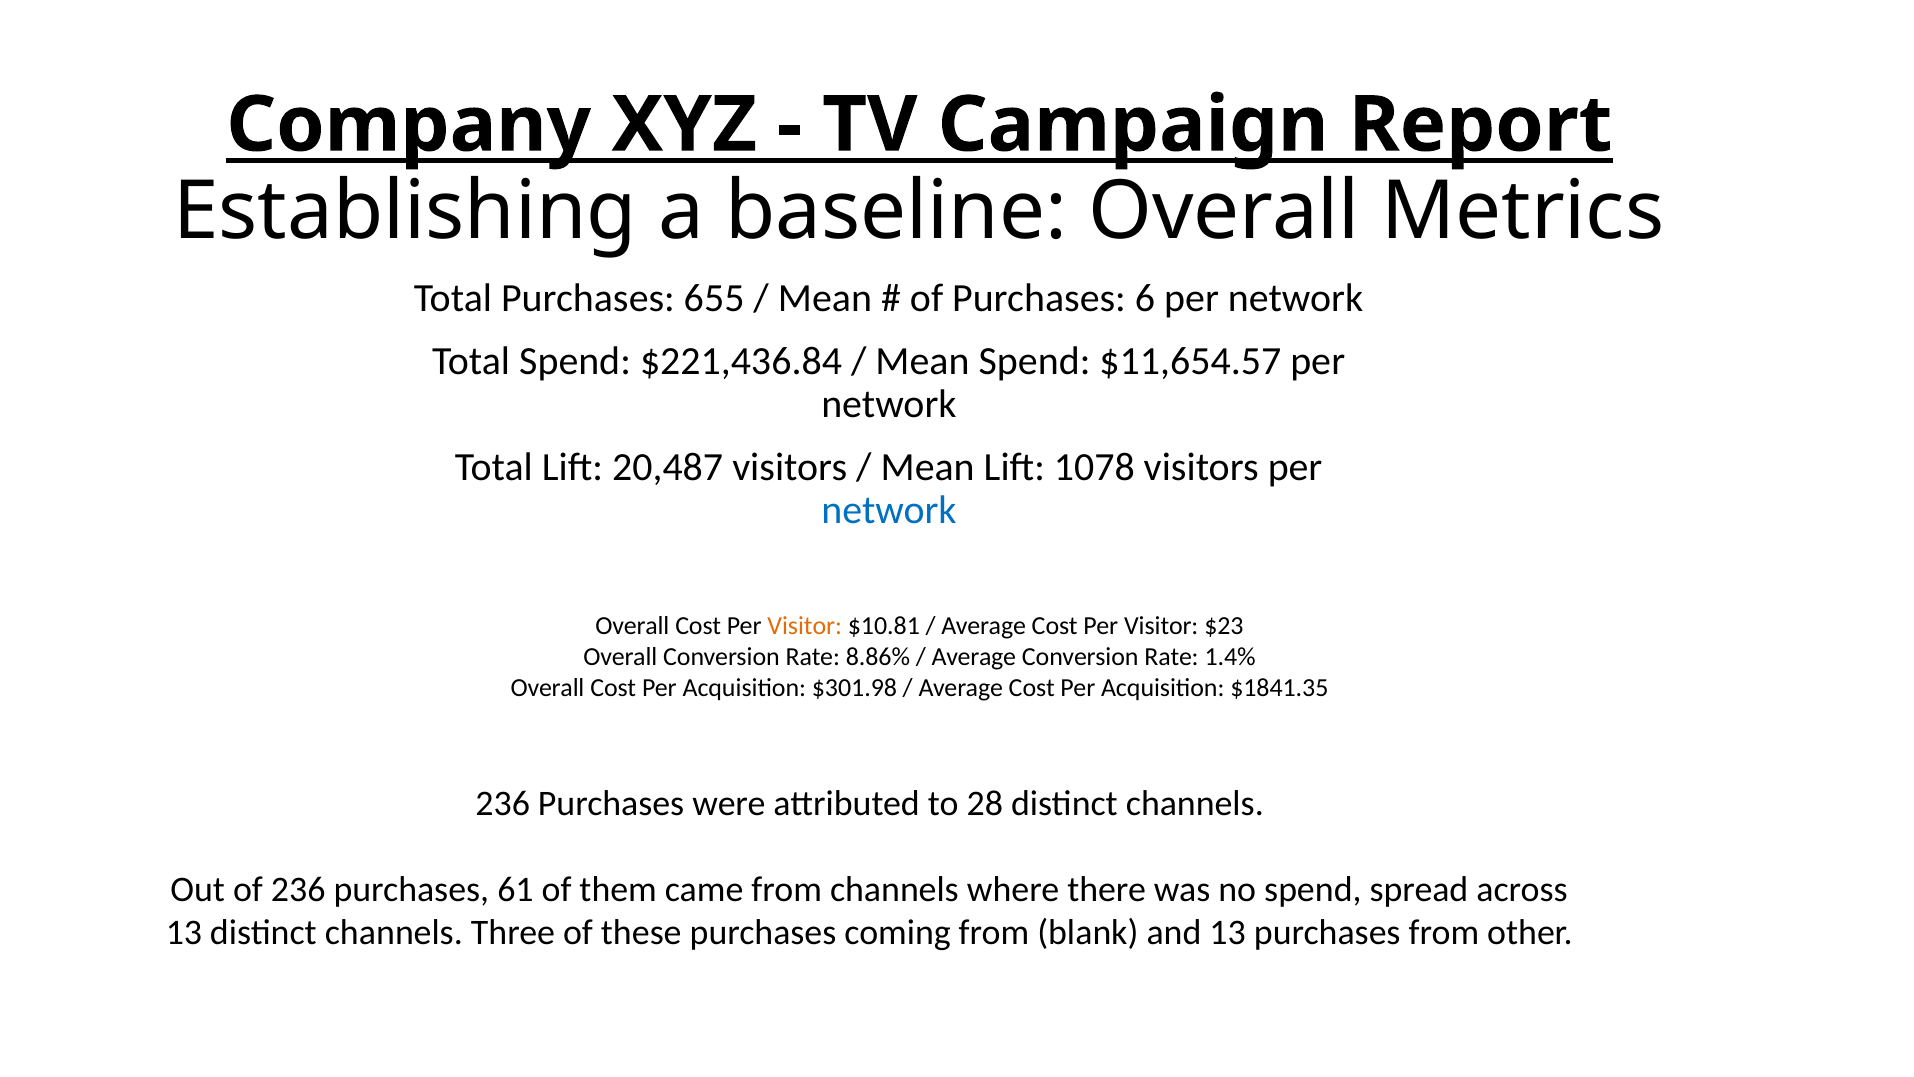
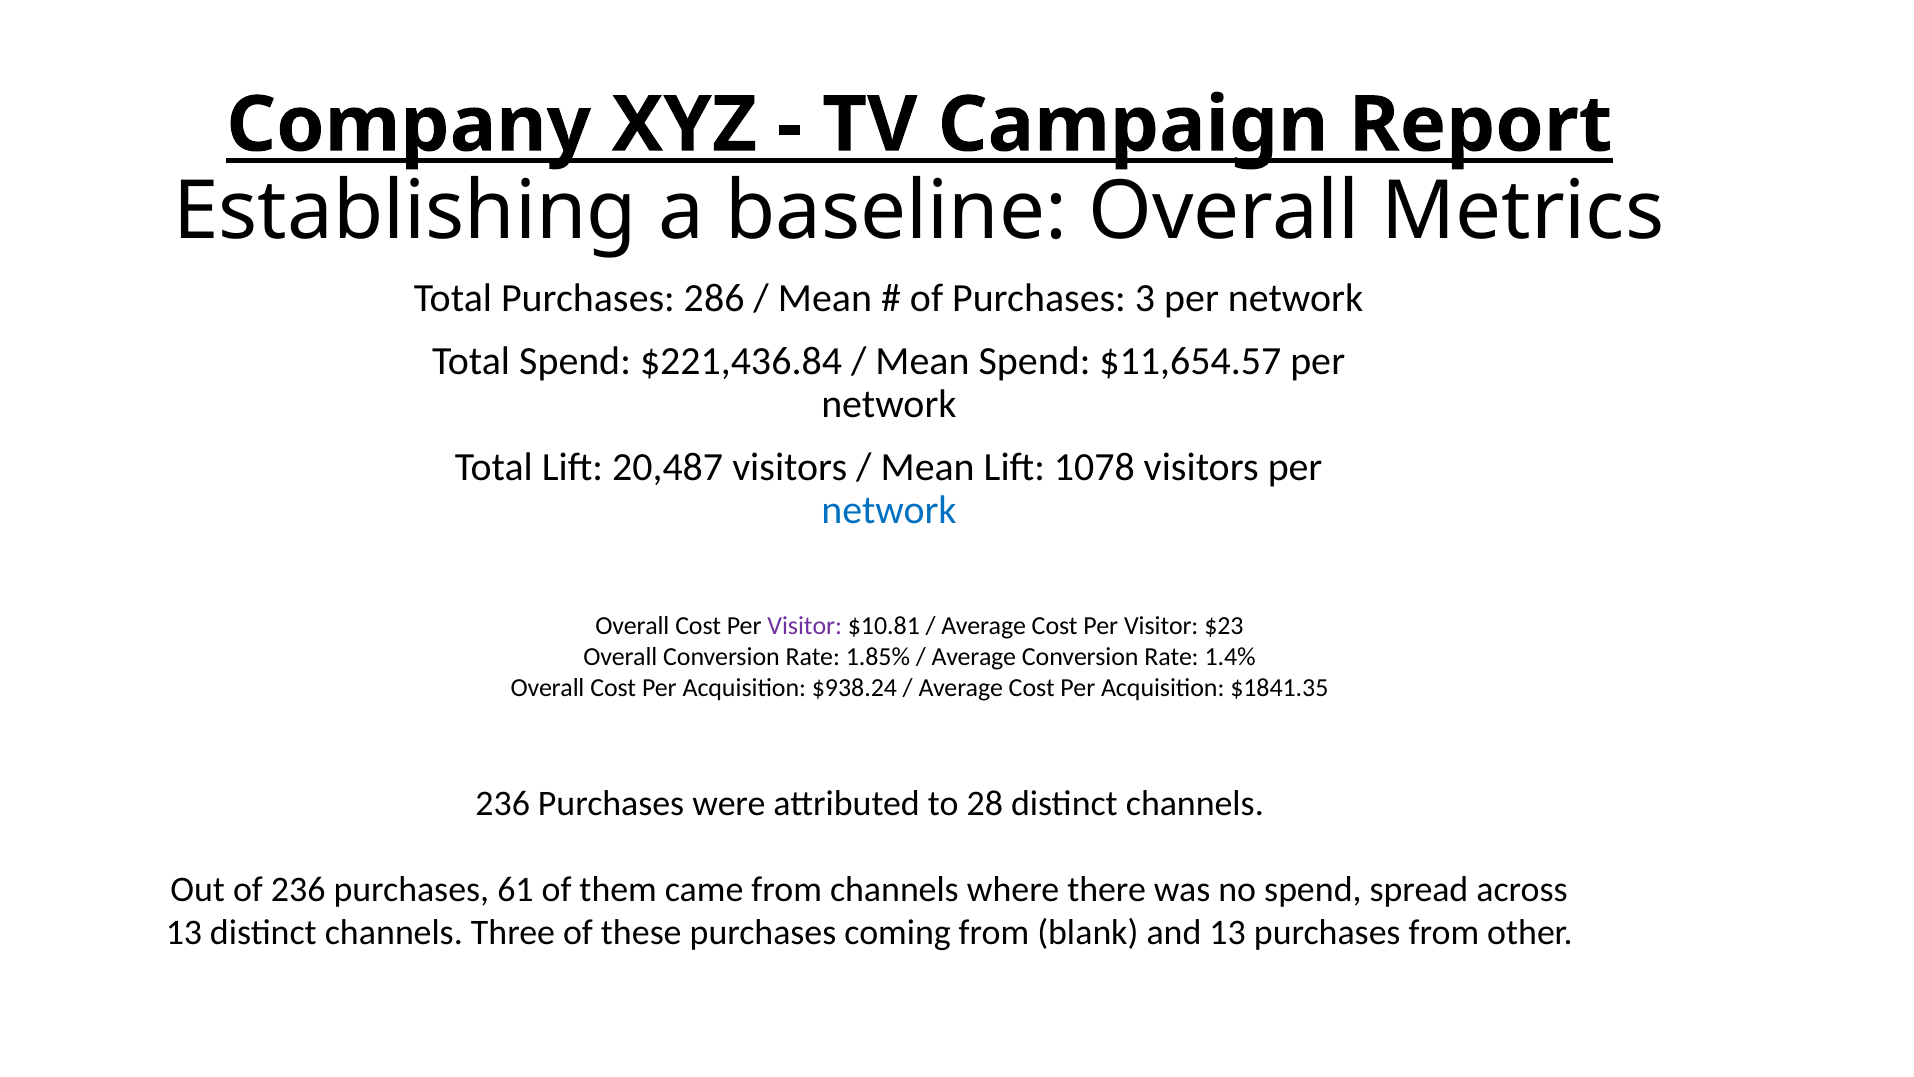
655: 655 -> 286 (714, 298)
6: 6 -> 3 (1145, 298)
Visitor colour: orange -> purple (805, 625)
8.86%: 8.86% -> 1.85% (878, 656)
$301.98: $301.98 -> $938.24 (854, 688)
